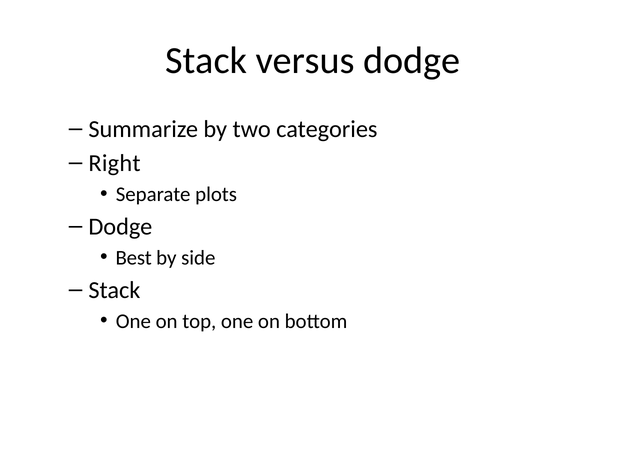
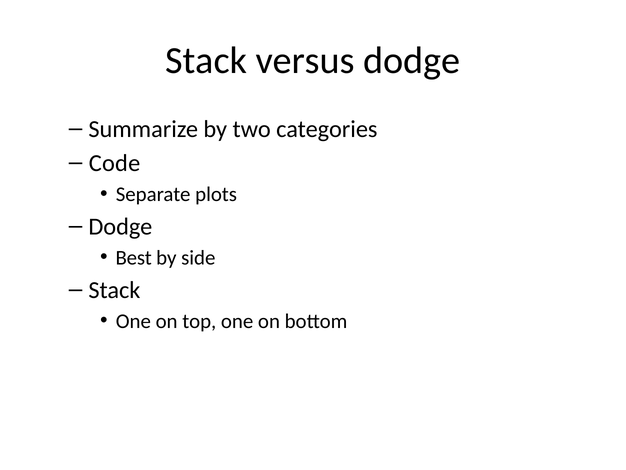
Right: Right -> Code (115, 163)
